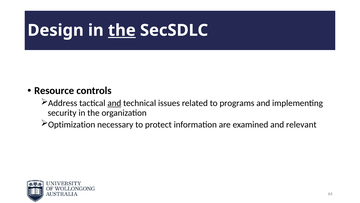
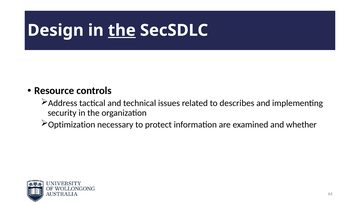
and underline: present -> none (114, 103)
programs: programs -> describes (237, 103)
relevant: relevant -> whether (301, 124)
